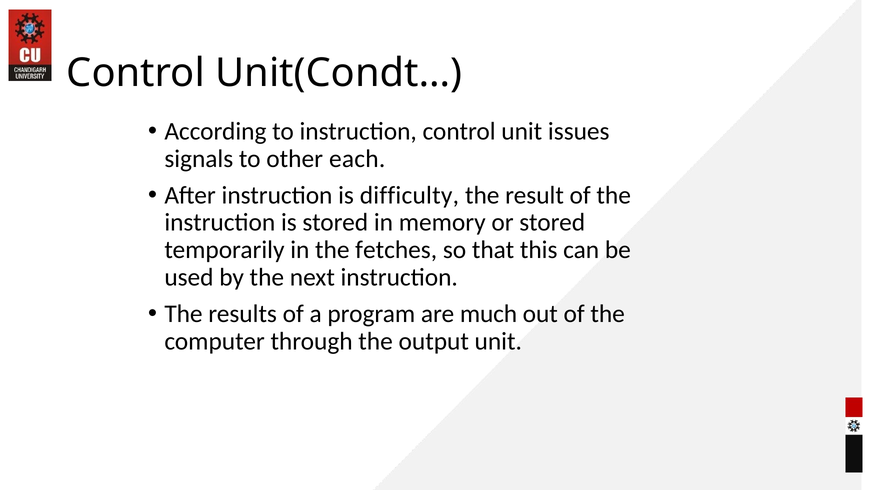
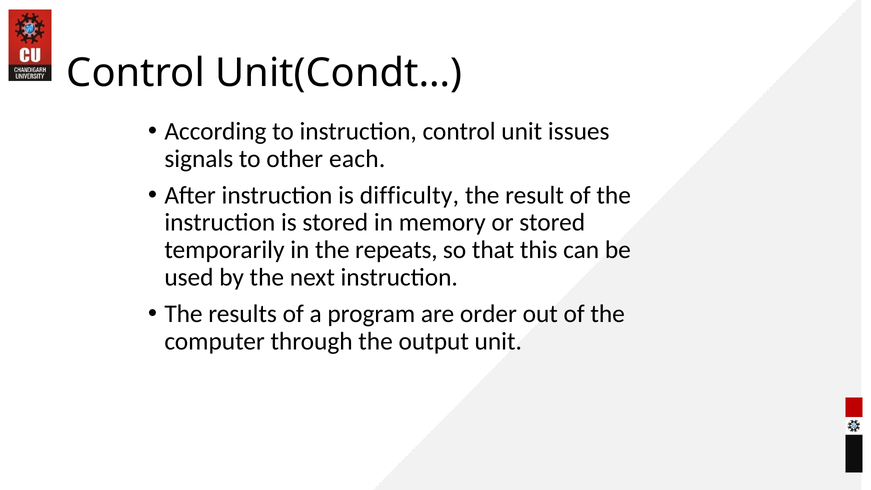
fetches: fetches -> repeats (396, 250)
much: much -> order (488, 314)
